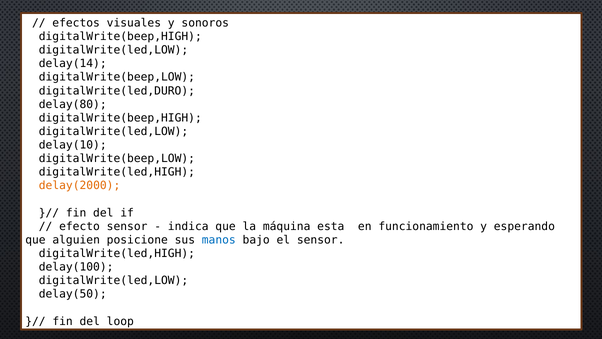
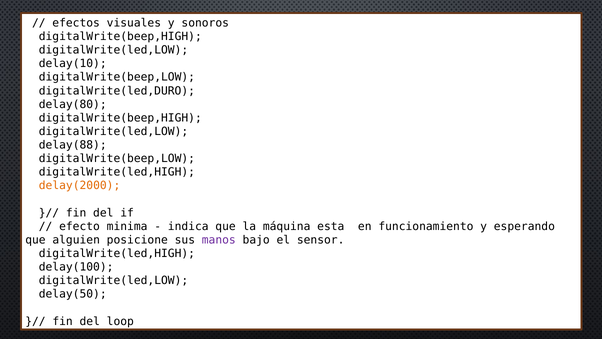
delay(14: delay(14 -> delay(10 (73, 64)
delay(10: delay(10 -> delay(88 (73, 145)
efecto sensor: sensor -> minima (127, 226)
manos colour: blue -> purple (219, 240)
